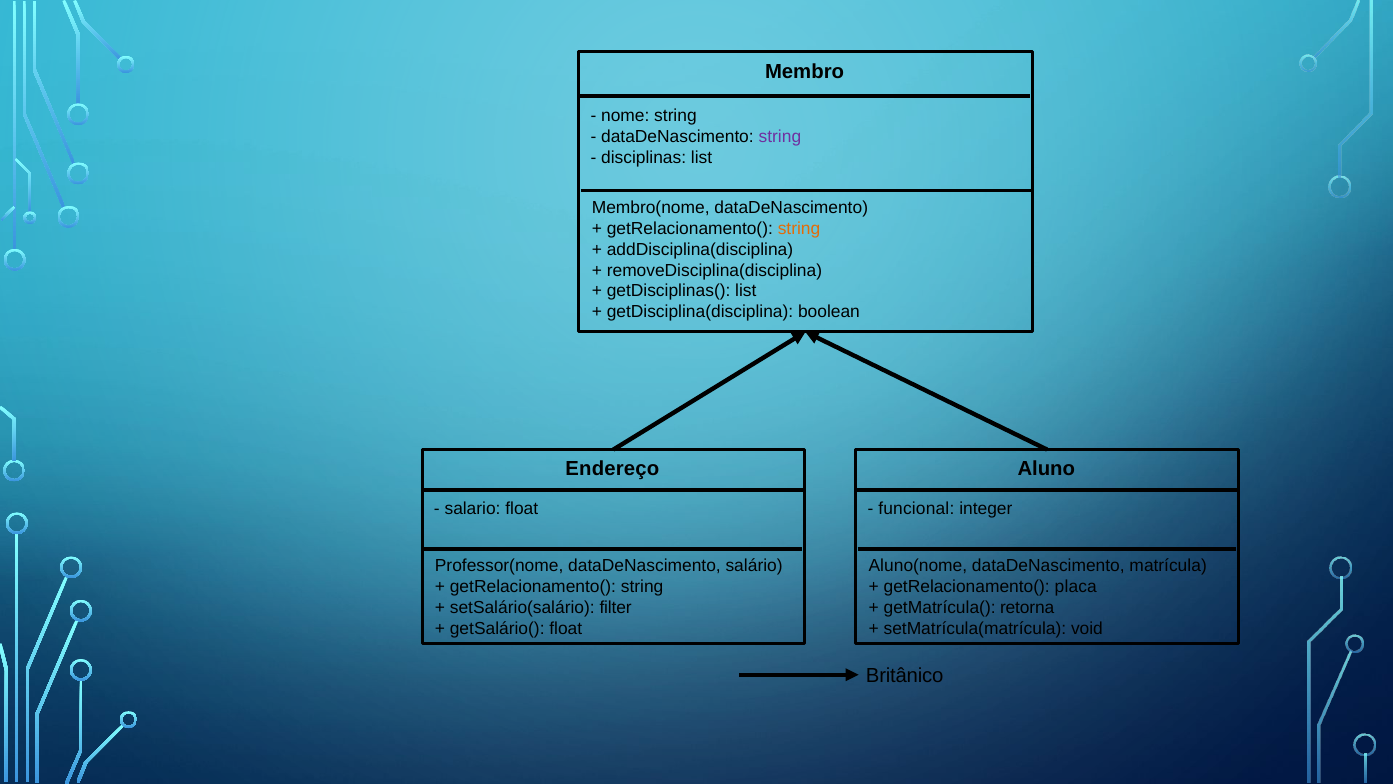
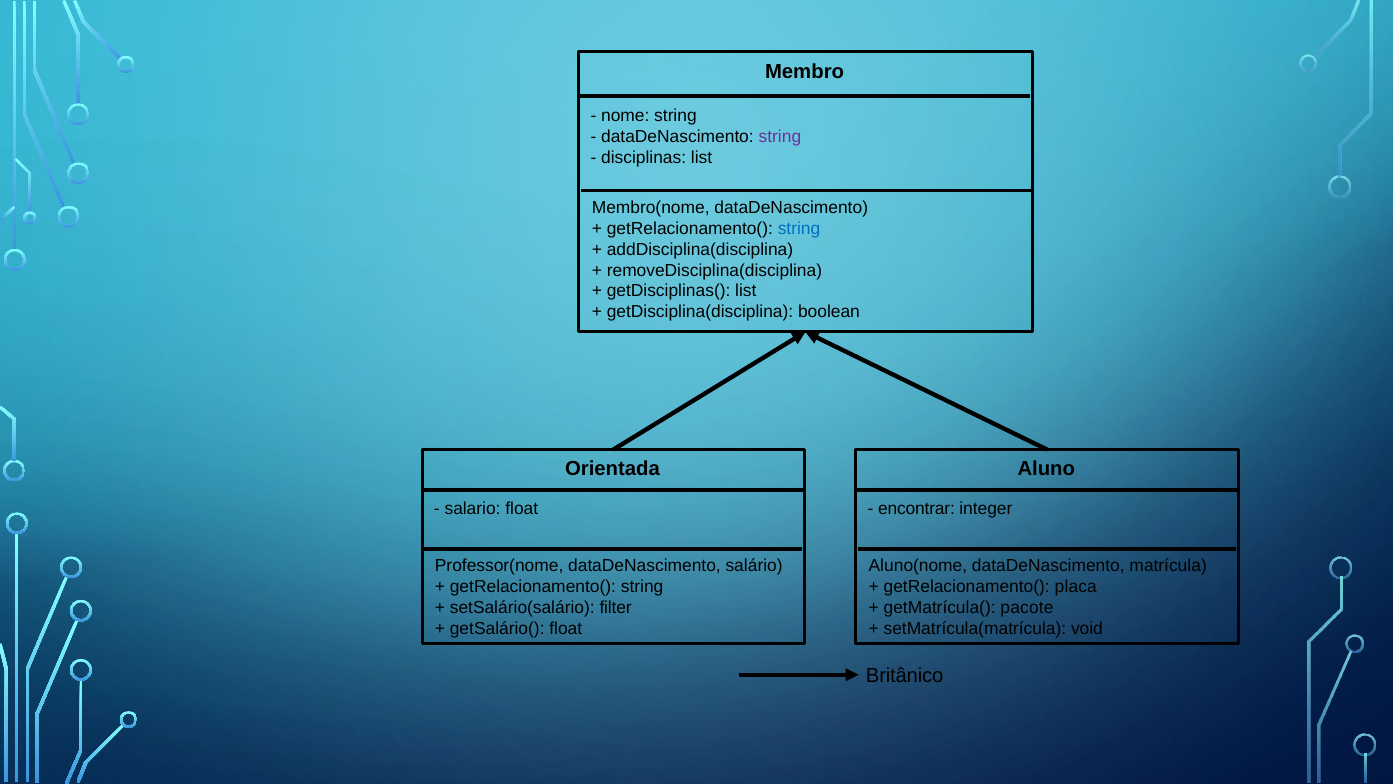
string colour: orange -> blue (799, 228)
Endereço: Endereço -> Orientada (613, 469)
funcional: funcional -> encontrar (917, 508)
retorna: retorna -> pacote (1027, 607)
